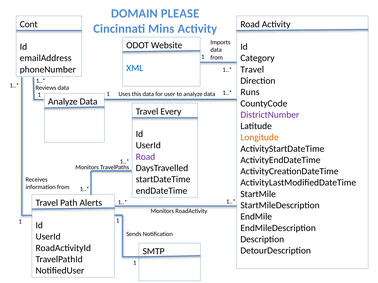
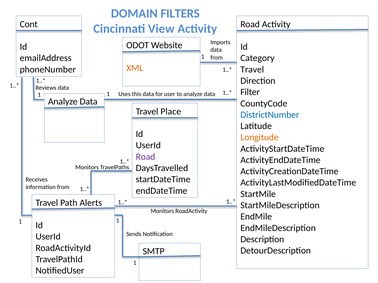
PLEASE: PLEASE -> FILTERS (180, 14)
Mins: Mins -> View (161, 29)
XML colour: blue -> orange (135, 68)
Runs: Runs -> Filter (250, 92)
Every: Every -> Place (171, 112)
DistrictNumber colour: purple -> blue (270, 115)
